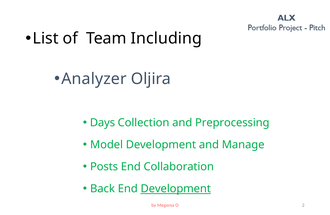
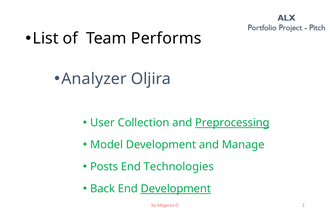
Including: Including -> Performs (166, 39)
Days: Days -> User (102, 123)
Preprocessing underline: none -> present (232, 123)
Collaboration: Collaboration -> Technologies (179, 167)
